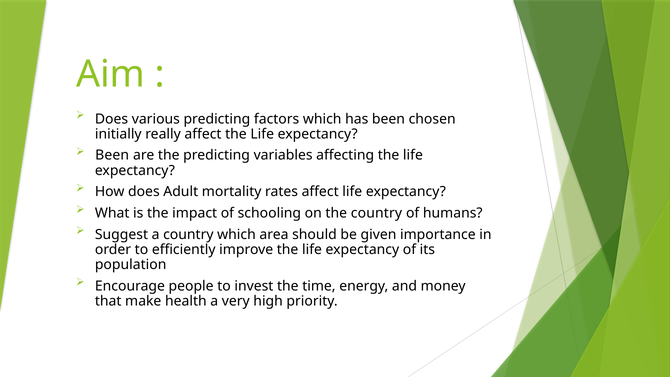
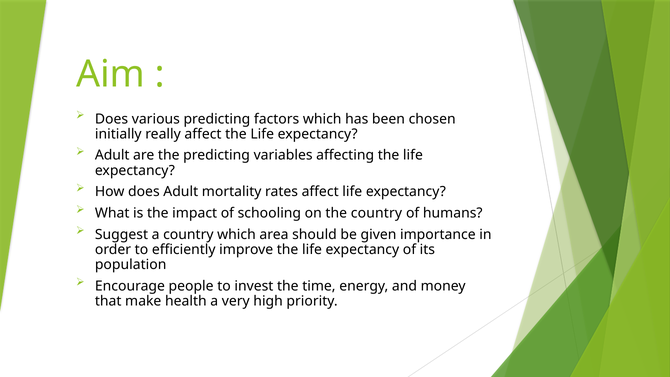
Been: Been -> Adult (112, 155)
